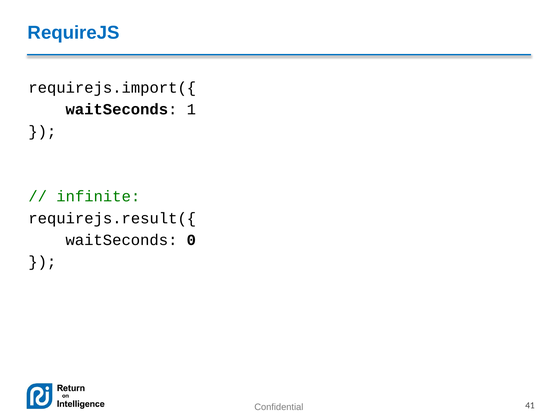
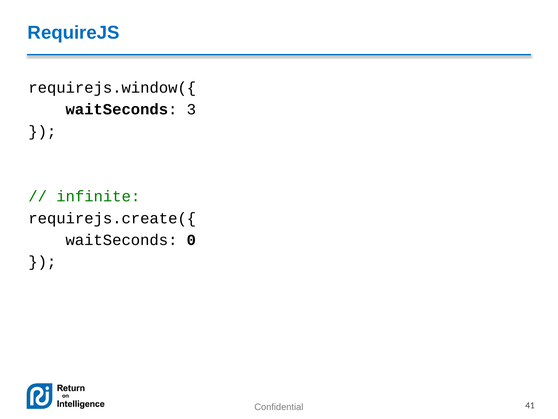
requirejs.import({: requirejs.import({ -> requirejs.window({ (112, 88)
1: 1 -> 3 (191, 109)
requirejs.result({: requirejs.result({ -> requirejs.create({ (112, 218)
